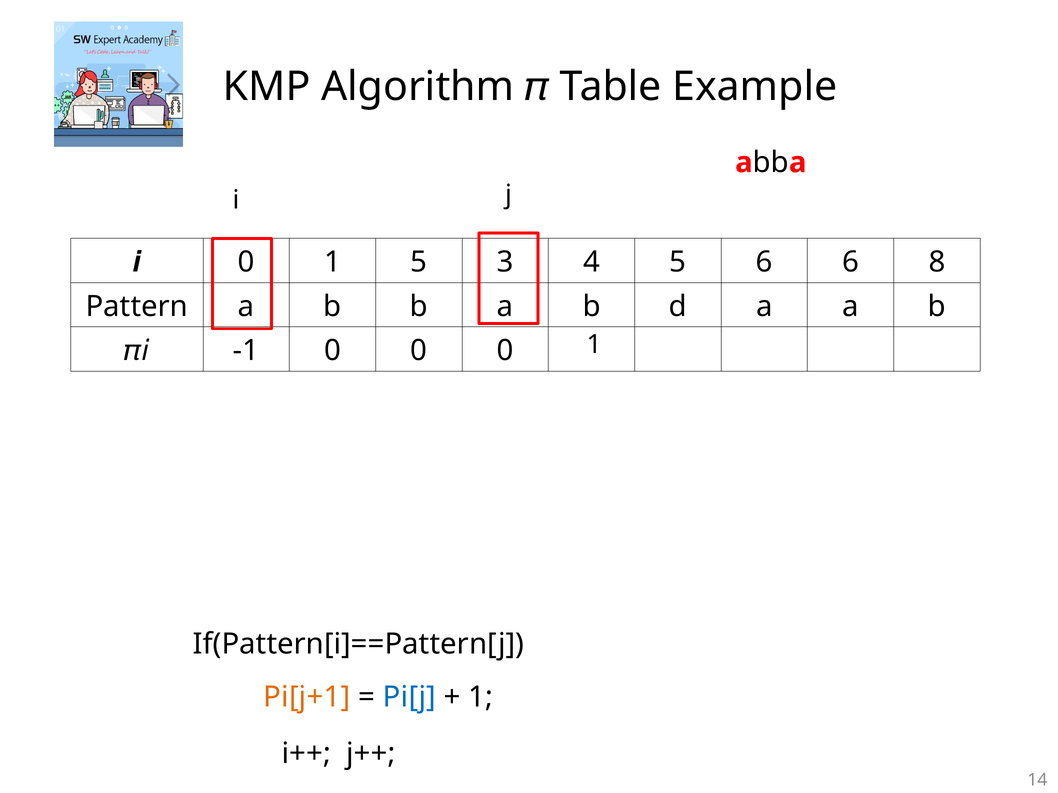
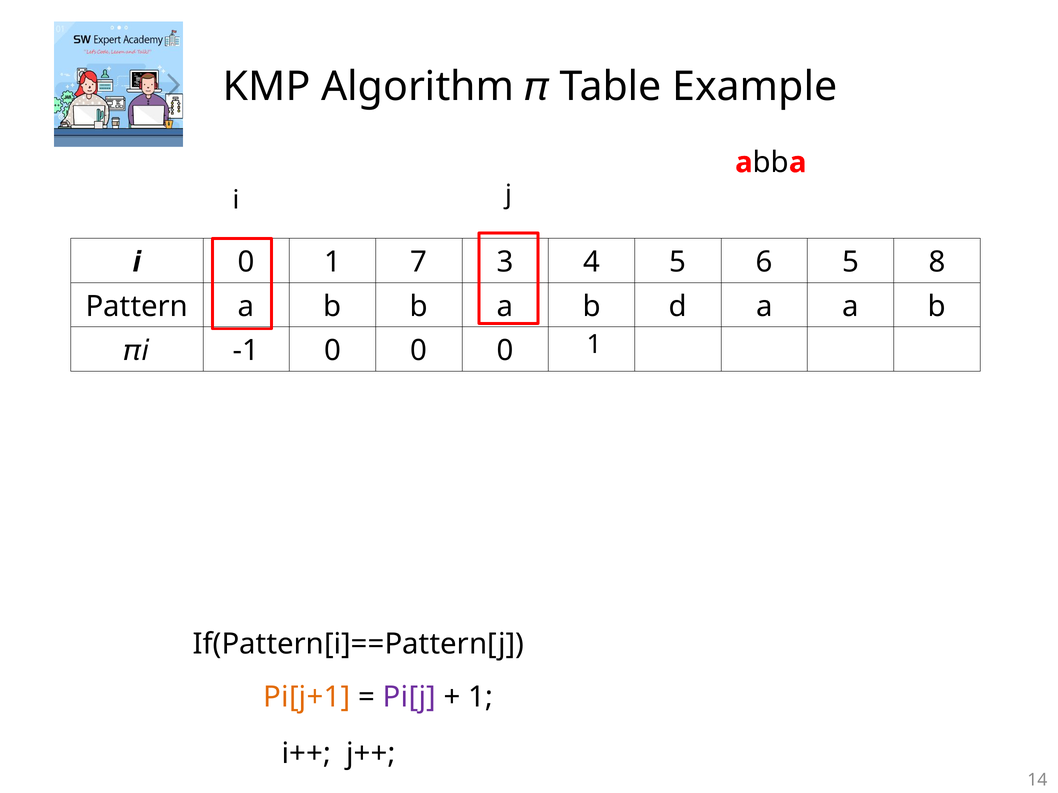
1 5: 5 -> 7 (419, 262)
6 6: 6 -> 5 (851, 262)
Pi[j colour: blue -> purple (409, 698)
